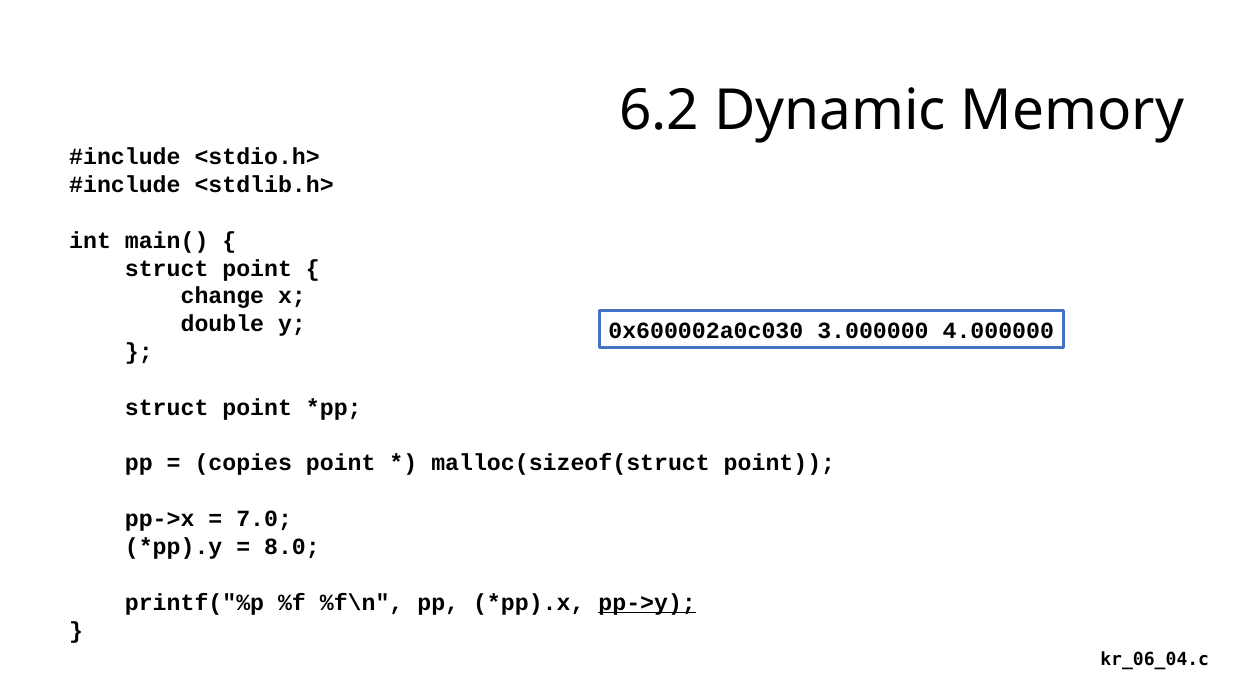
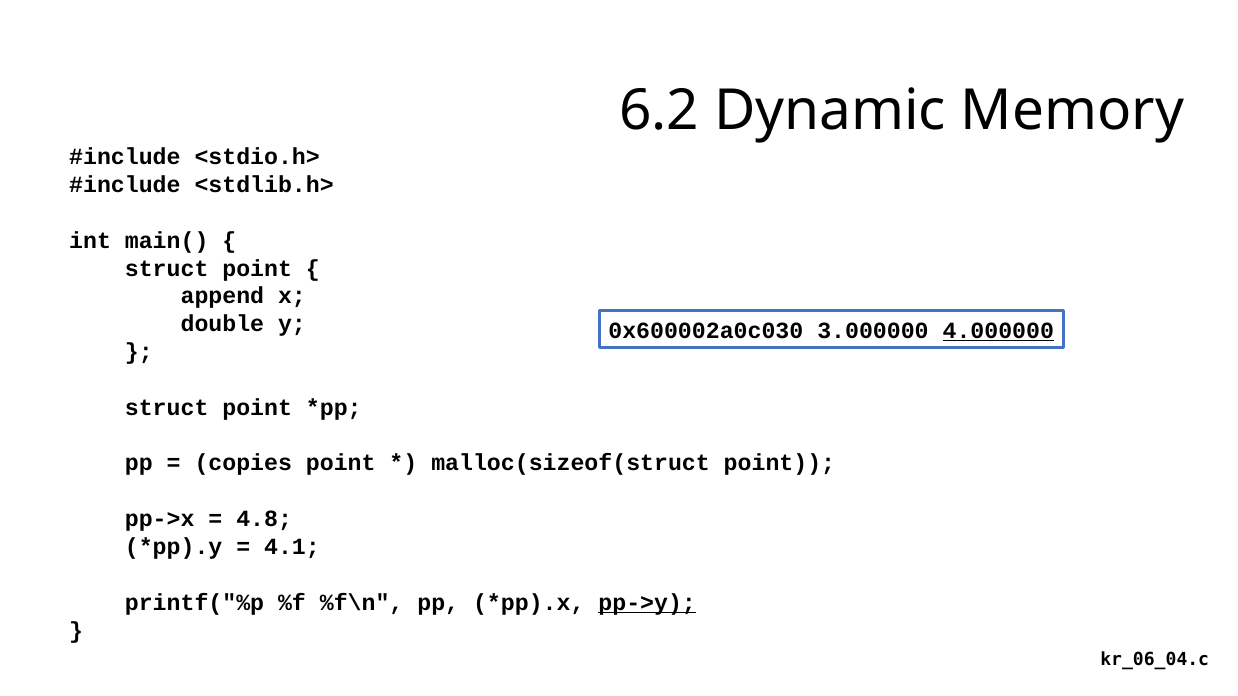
change: change -> append (222, 296)
4.000000 underline: none -> present (998, 331)
7.0: 7.0 -> 4.8 (264, 519)
8.0: 8.0 -> 4.1 (292, 547)
